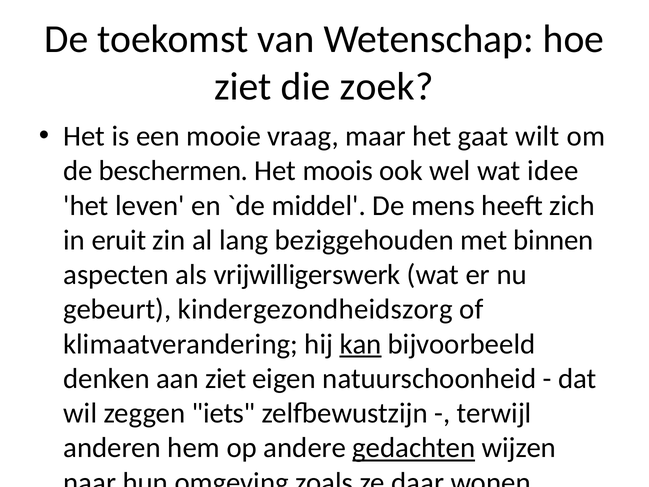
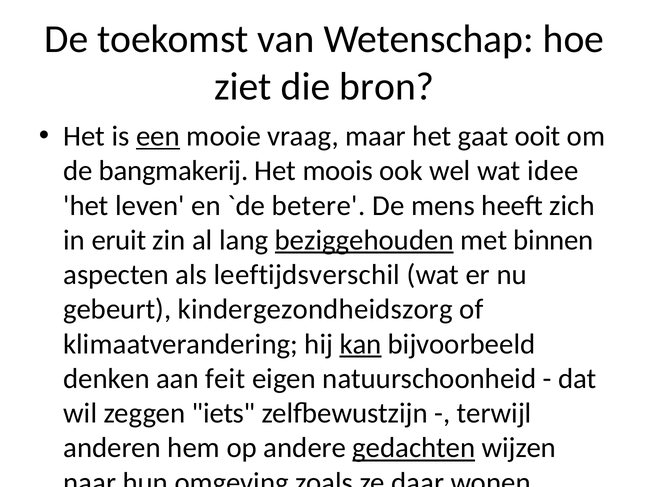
zoek: zoek -> bron (387, 87)
een underline: none -> present (158, 136)
wilt: wilt -> ooit (538, 136)
beschermen: beschermen -> bangmakerij (174, 171)
middel: middel -> betere (319, 205)
beziggehouden underline: none -> present (364, 240)
vrijwilligerswerk: vrijwilligerswerk -> leeftijdsverschil (307, 275)
aan ziet: ziet -> feit (225, 379)
